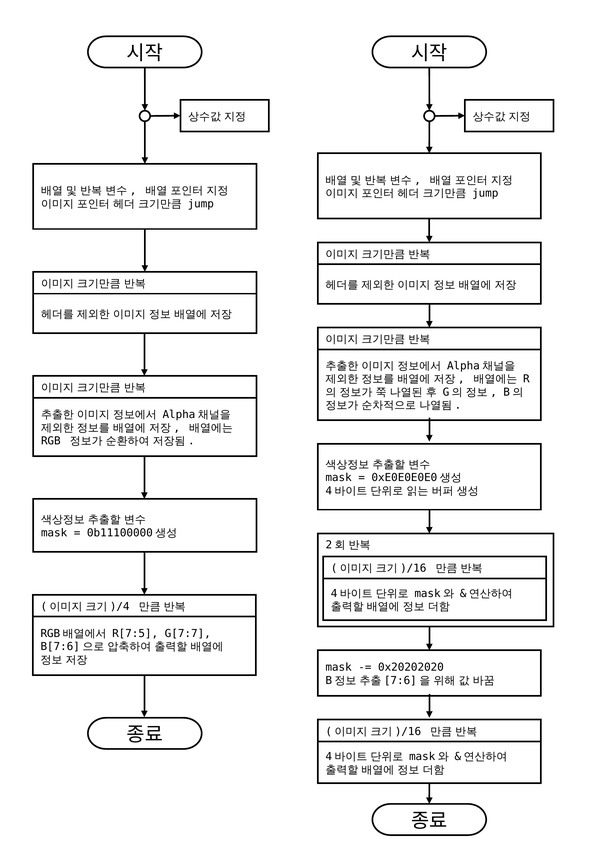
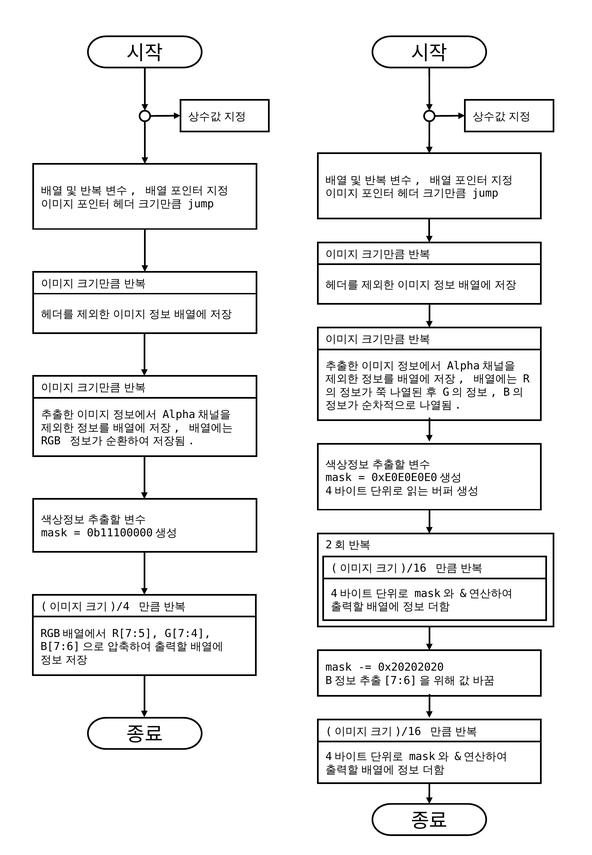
G[7:7: G[7:7 -> G[7:4 (188, 634)
